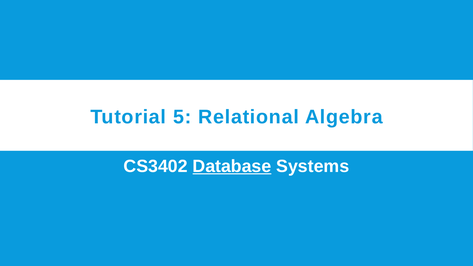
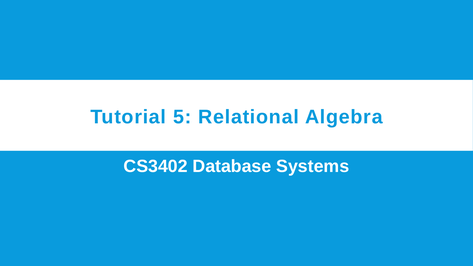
Database underline: present -> none (232, 166)
